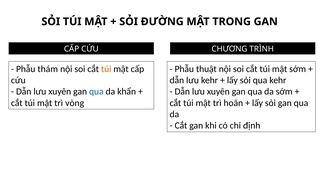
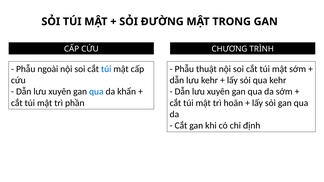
thám: thám -> ngoài (48, 69)
túi colour: orange -> blue (106, 69)
vòng: vòng -> phần (75, 103)
